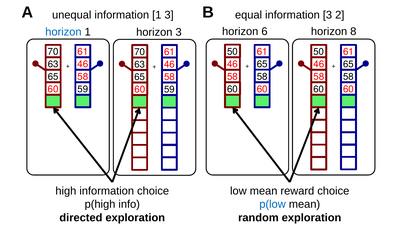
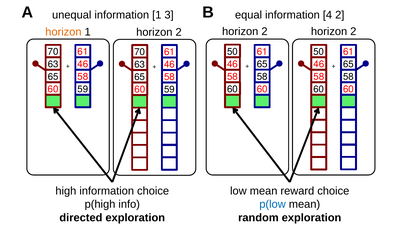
information 3: 3 -> 4 (327, 15)
6: 6 -> 2 (264, 31)
8: 8 -> 2 (353, 31)
horizon colour: blue -> orange (63, 32)
1 horizon 3: 3 -> 2 (179, 32)
